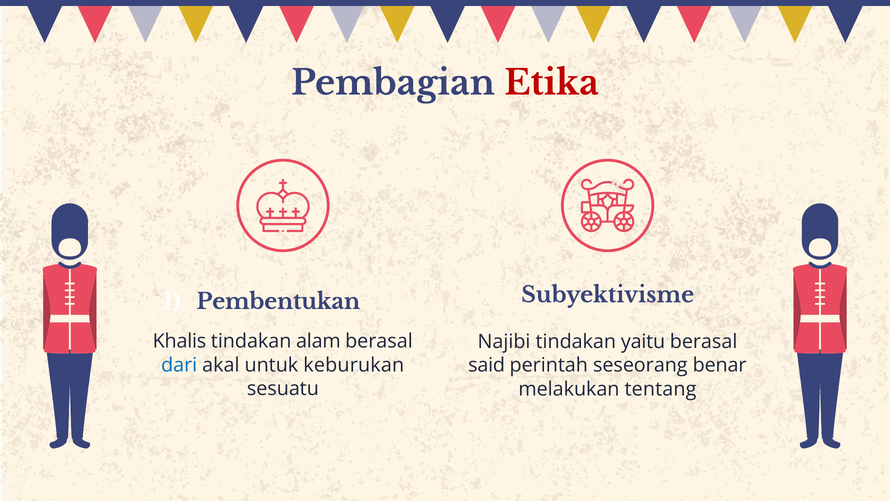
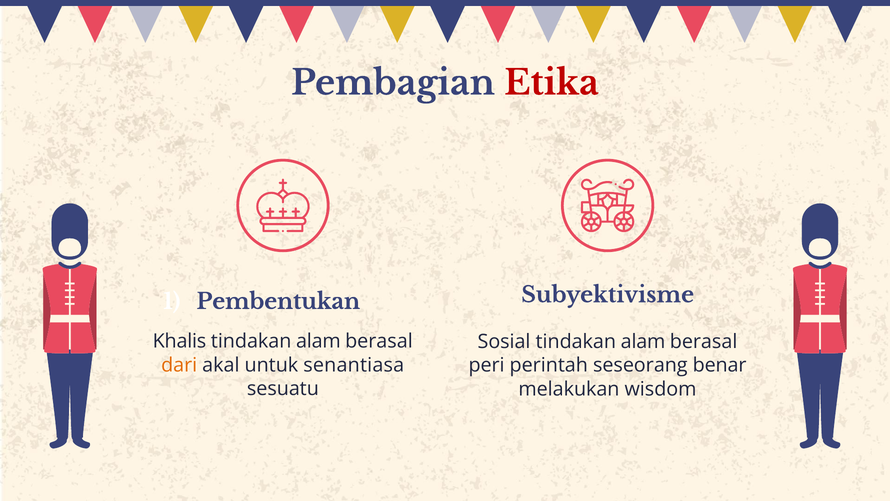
Najibi: Najibi -> Sosial (504, 341)
yaitu: yaitu -> alam (643, 341)
dari colour: blue -> orange (179, 365)
keburukan: keburukan -> senantiasa (354, 365)
said: said -> peri (487, 365)
tentang: tentang -> wisdom (661, 389)
